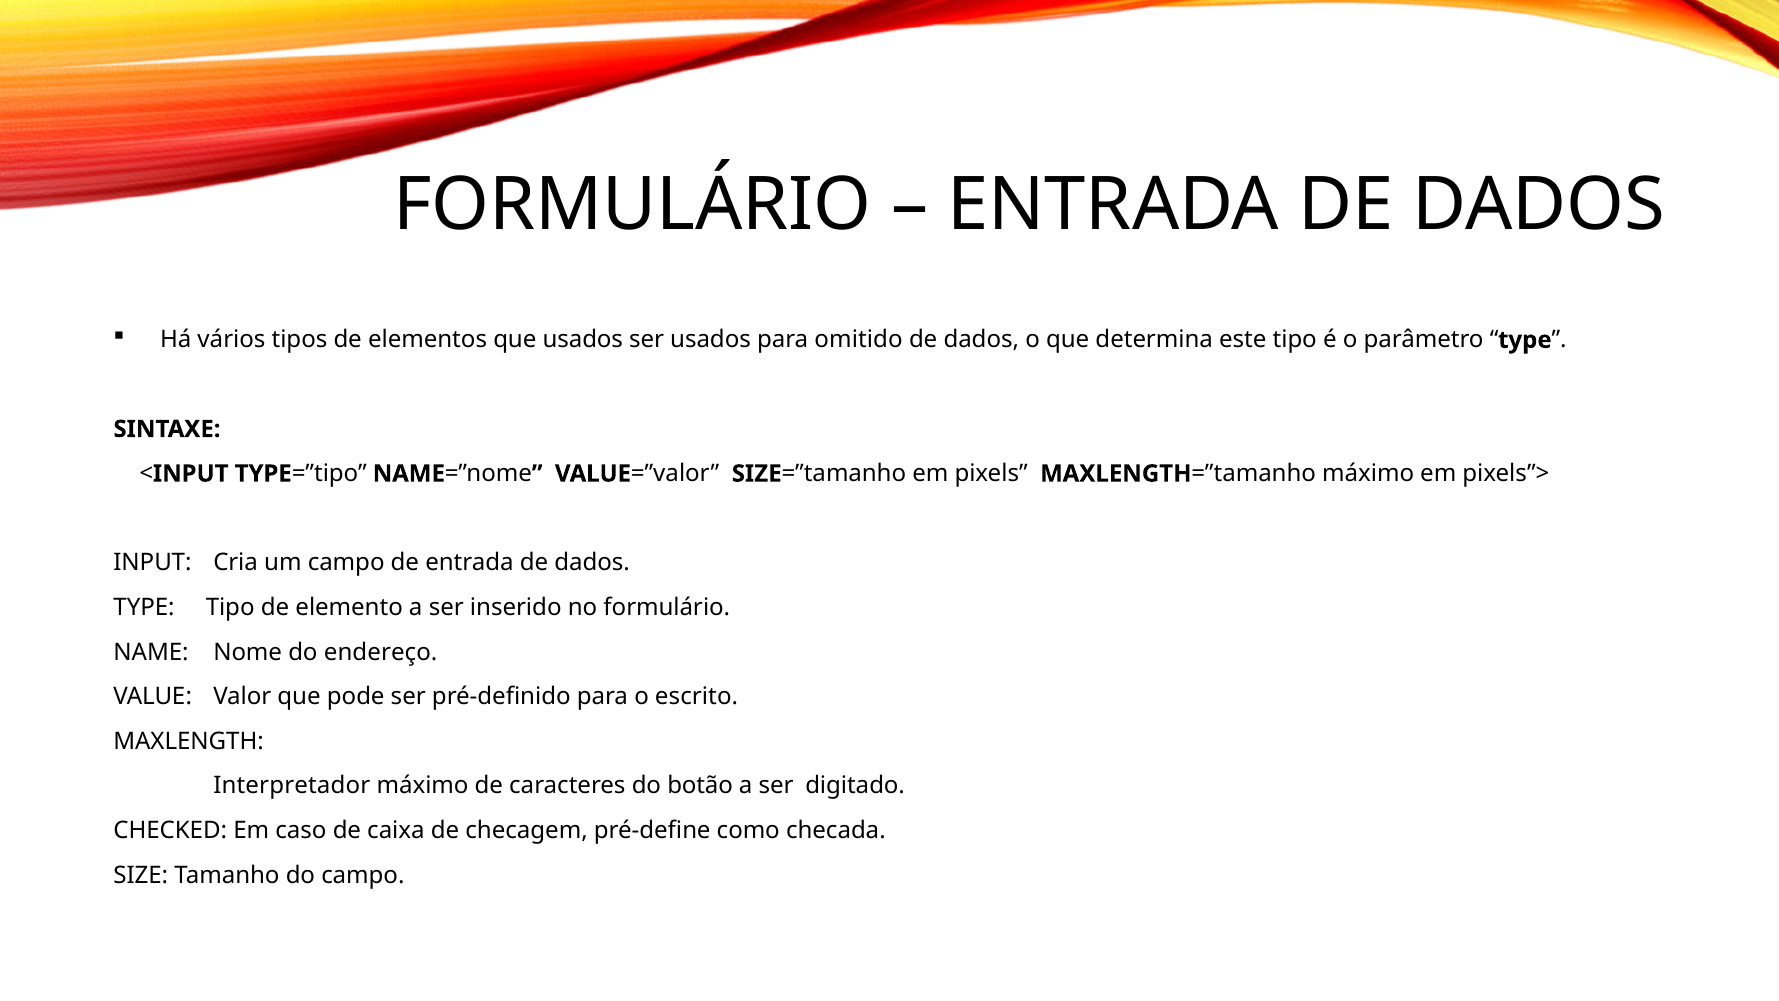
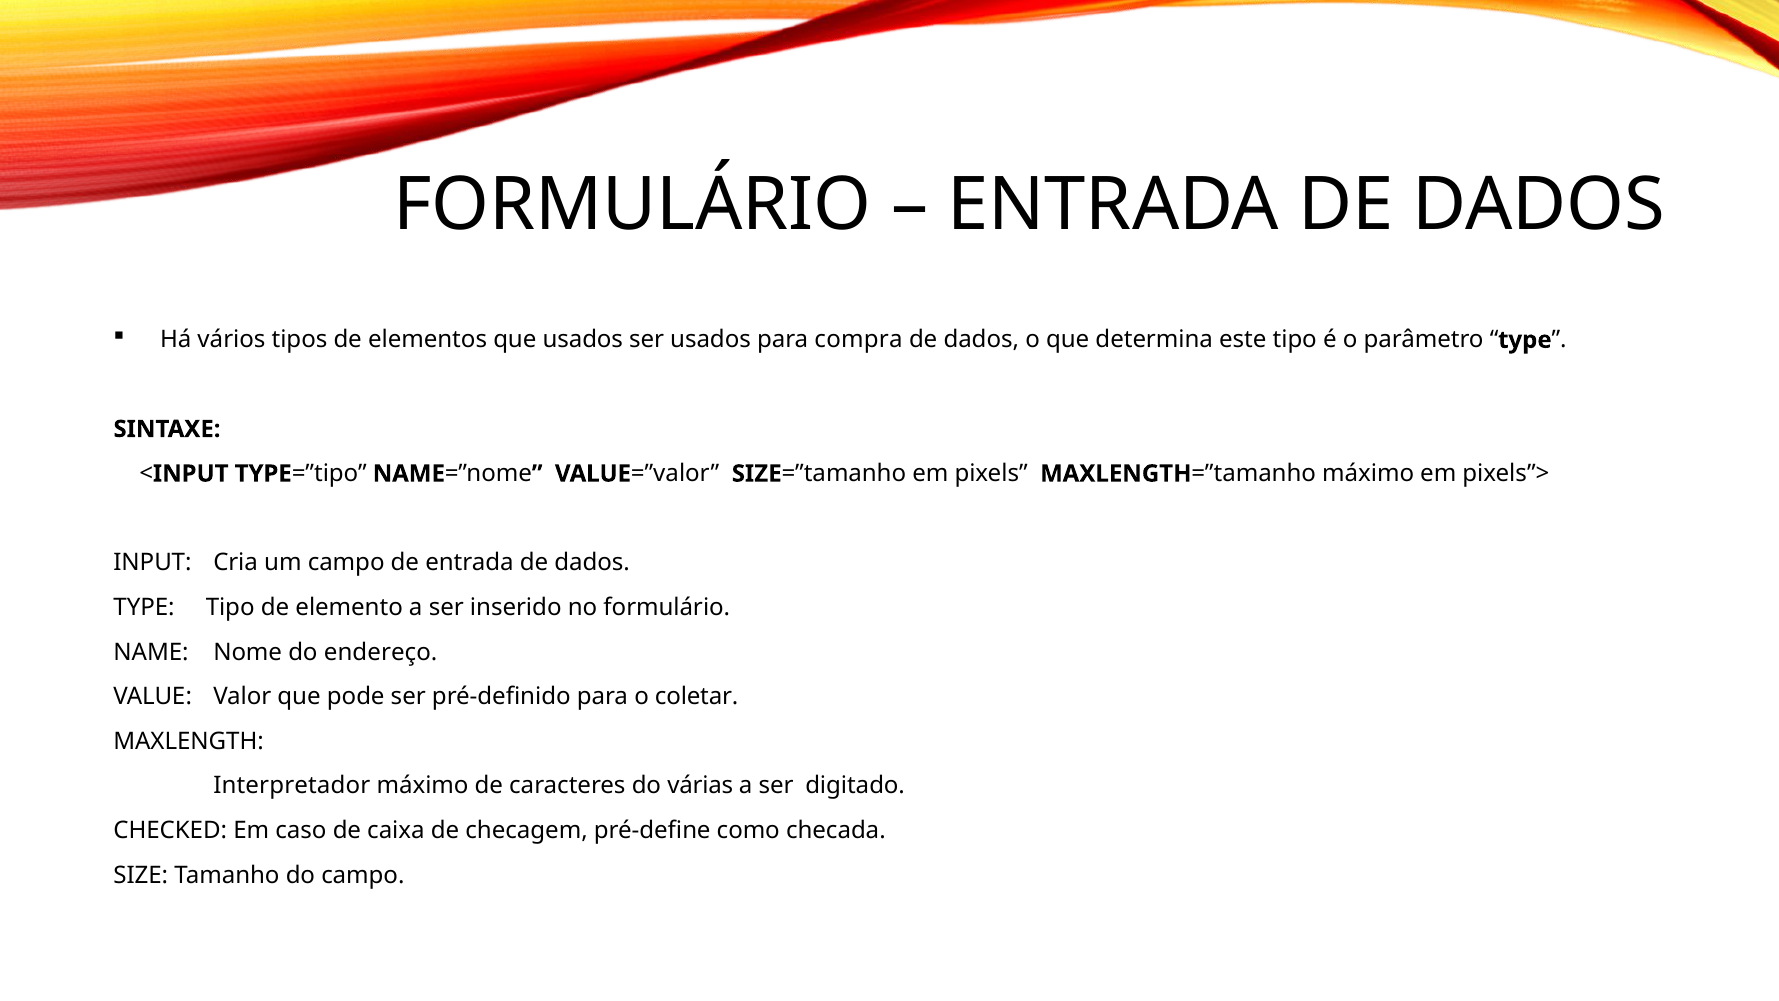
omitido: omitido -> compra (859, 340)
escrito: escrito -> coletar (697, 696)
botão: botão -> várias (700, 786)
